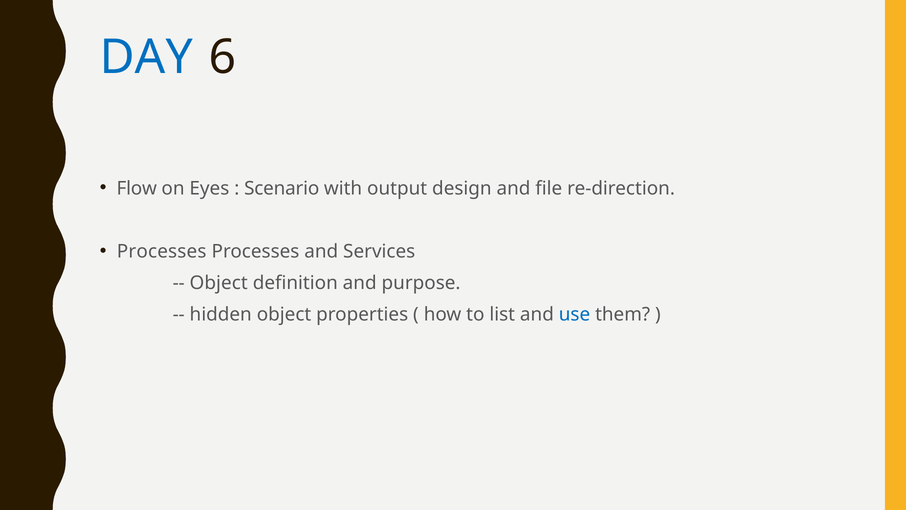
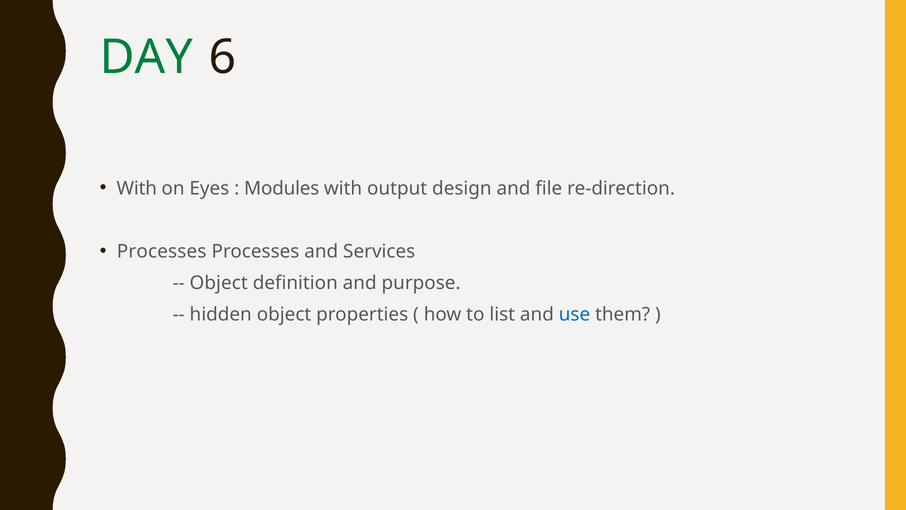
DAY colour: blue -> green (146, 57)
Flow: Flow -> With (137, 188)
Scenario: Scenario -> Modules (282, 188)
